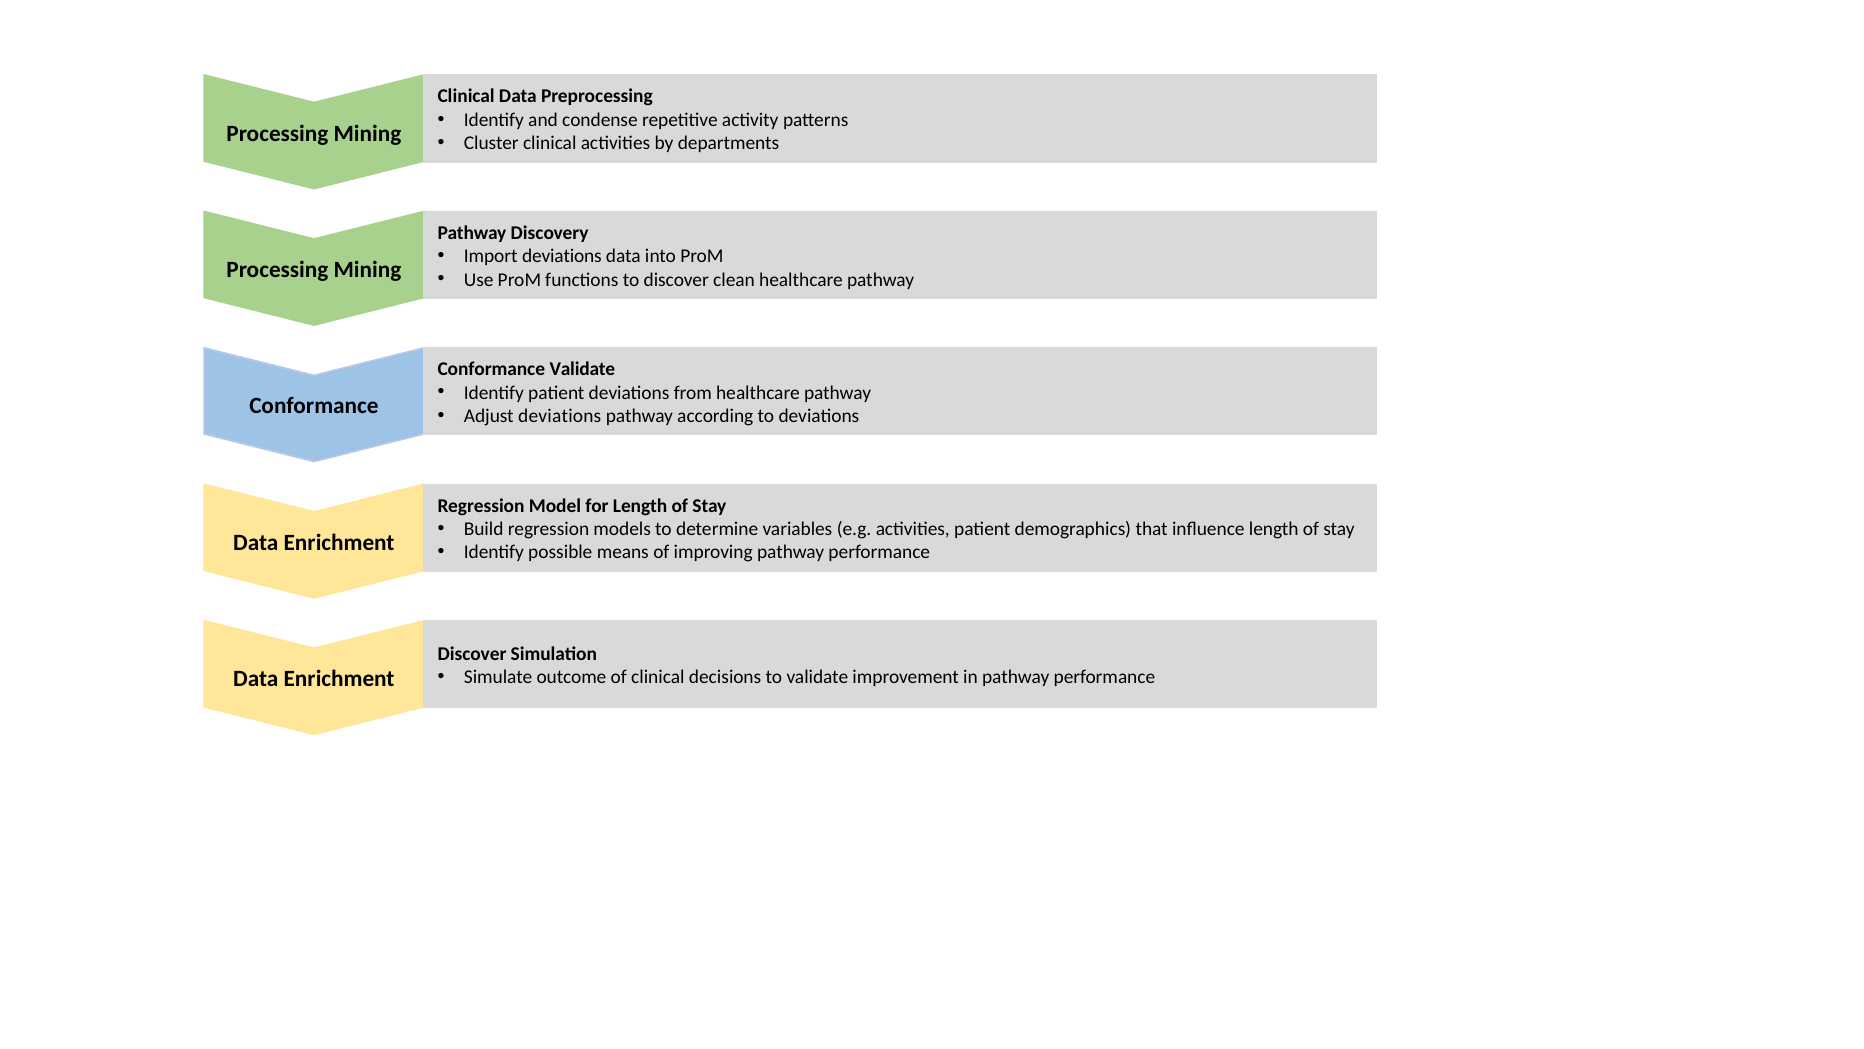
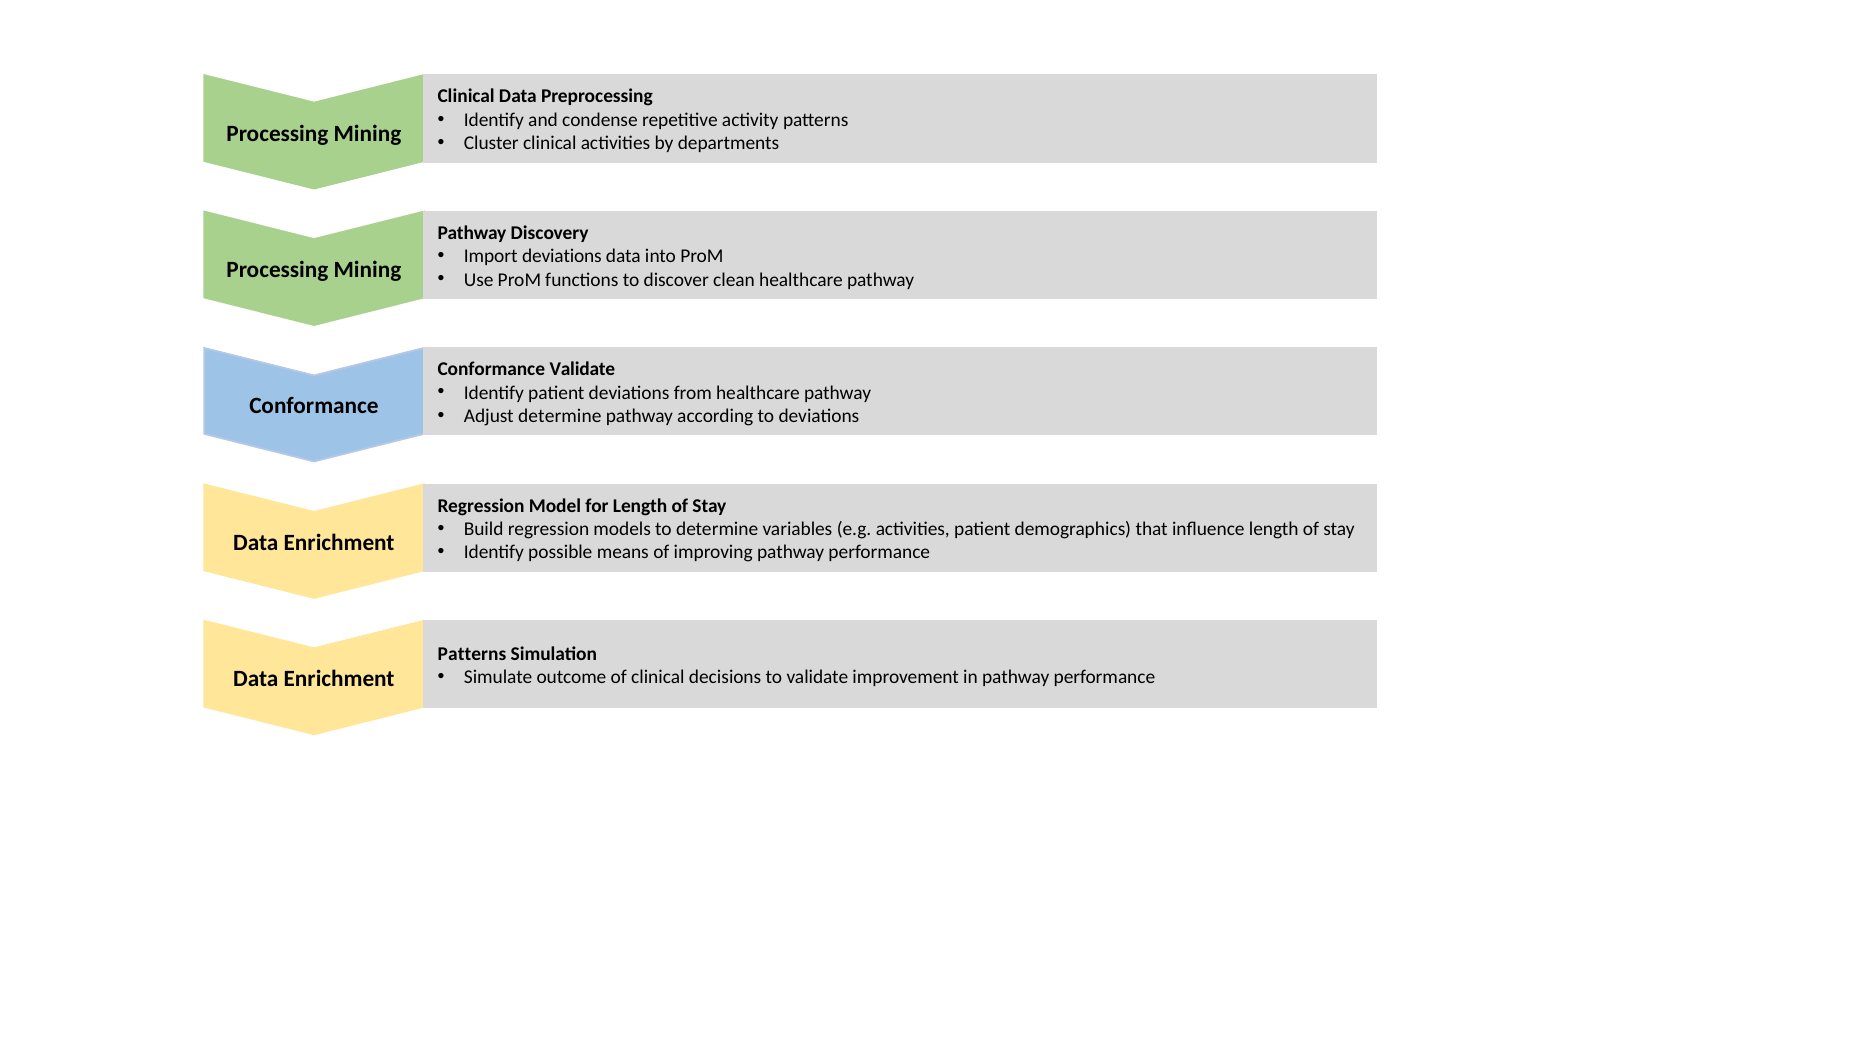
Adjust deviations: deviations -> determine (560, 416)
Discover: Discover -> Patterns (472, 654)
